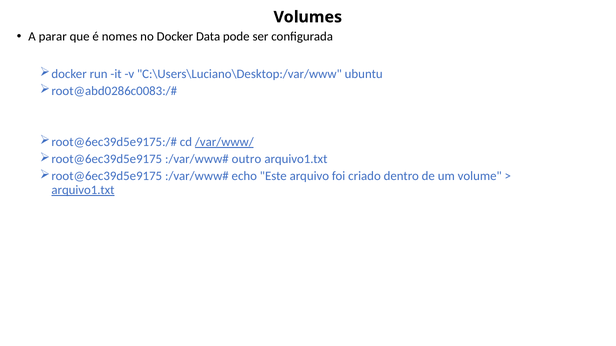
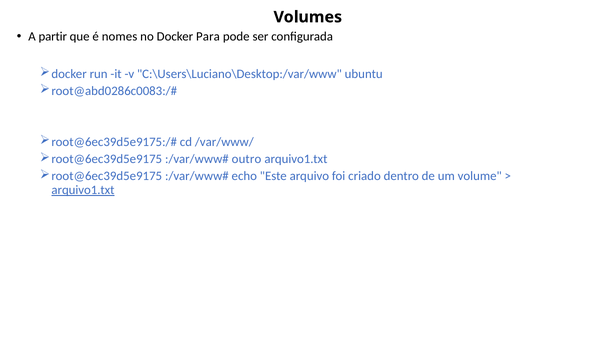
parar: parar -> partir (53, 37)
Data: Data -> Para (208, 37)
/var/www/ underline: present -> none (224, 142)
